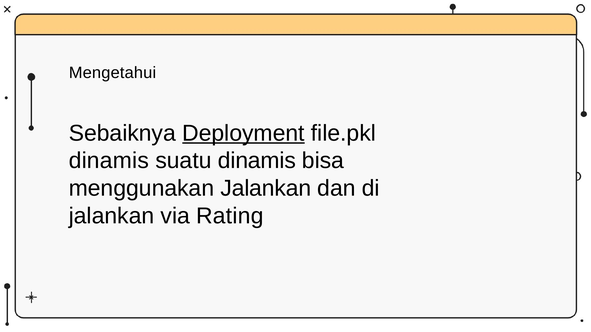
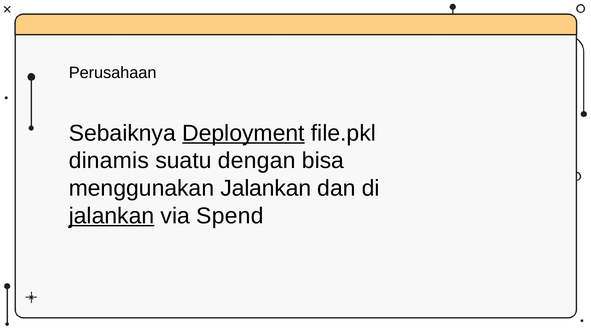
Mengetahui: Mengetahui -> Perusahaan (113, 73)
suatu dinamis: dinamis -> dengan (257, 161)
jalankan underline: none -> present (112, 216)
Rating: Rating -> Spend (230, 216)
